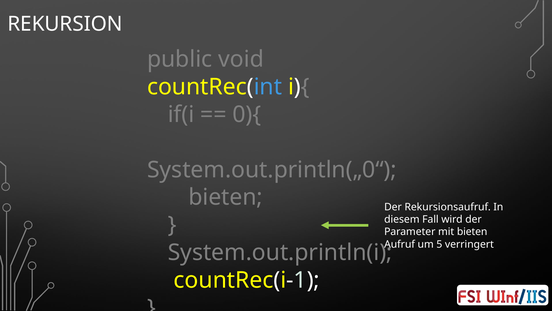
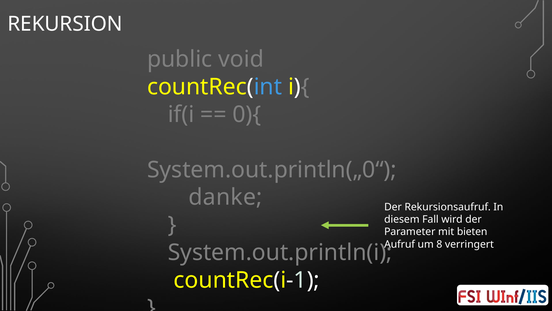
bieten: bieten -> danke (225, 197)
5: 5 -> 8 (439, 244)
